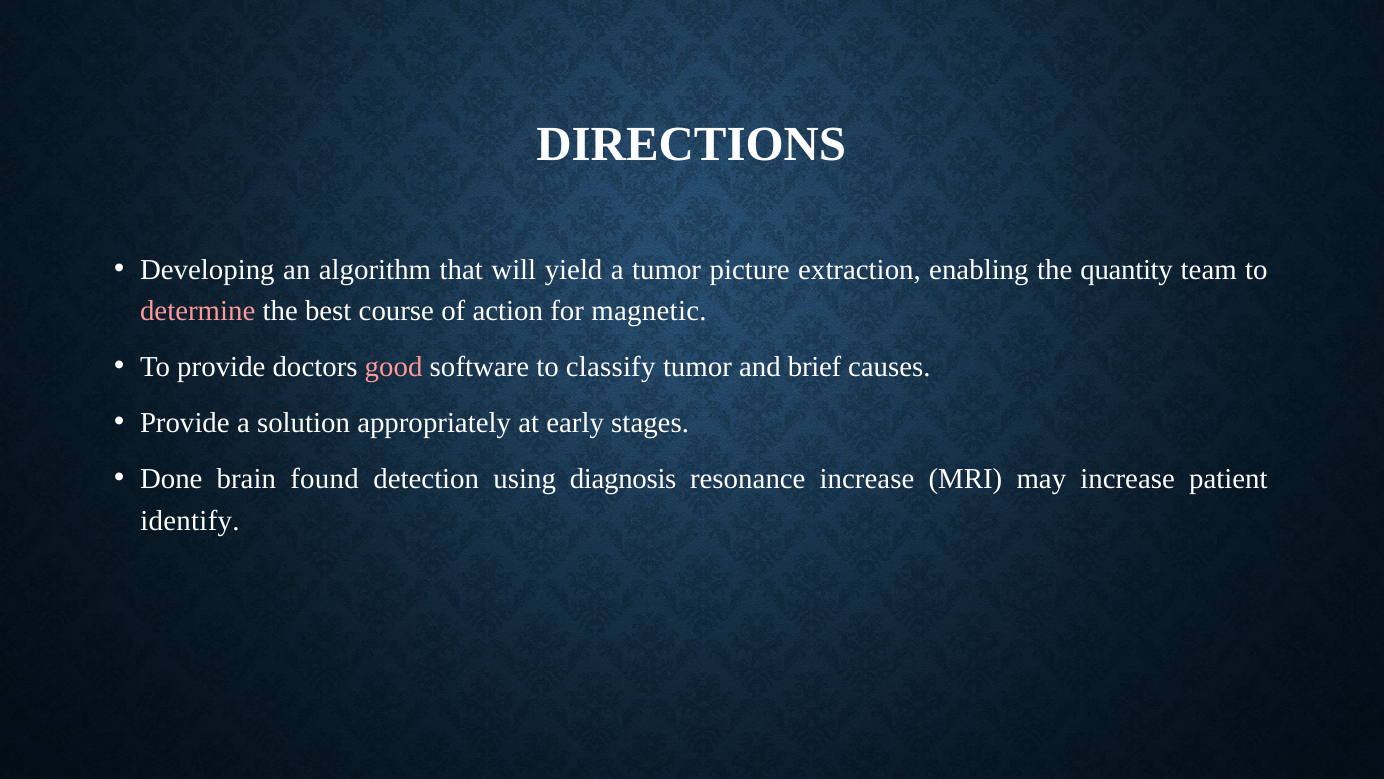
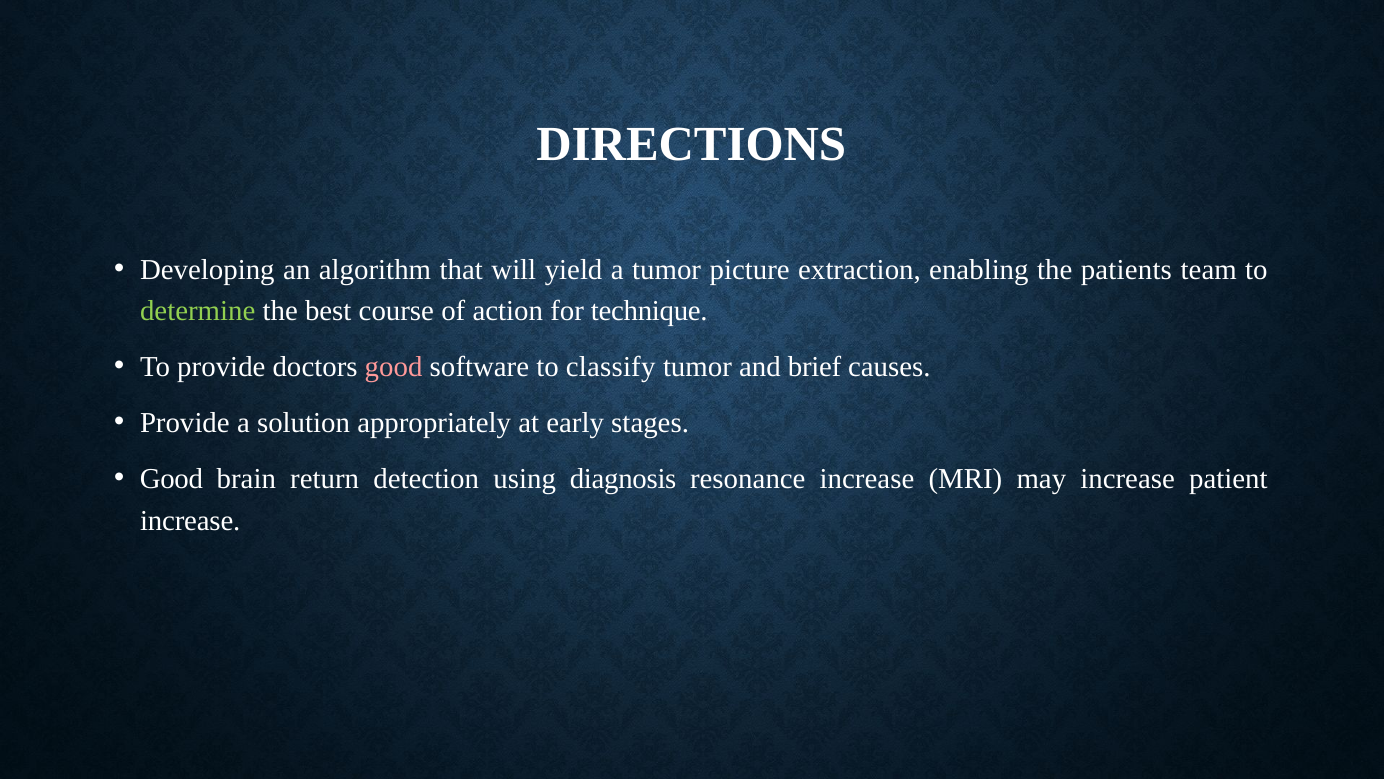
quantity: quantity -> patients (1126, 269)
determine colour: pink -> light green (198, 311)
magnetic: magnetic -> technique (649, 311)
Done: Done -> Good (171, 479)
found: found -> return (325, 479)
identify: identify -> increase (190, 520)
